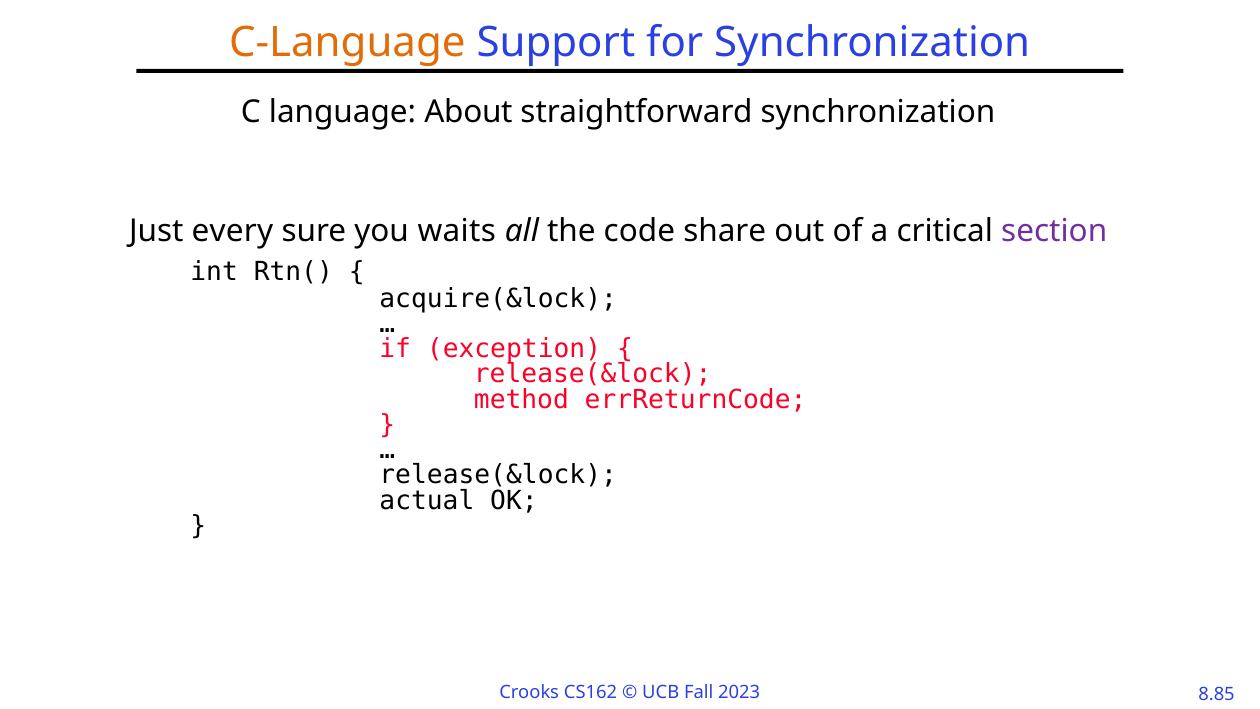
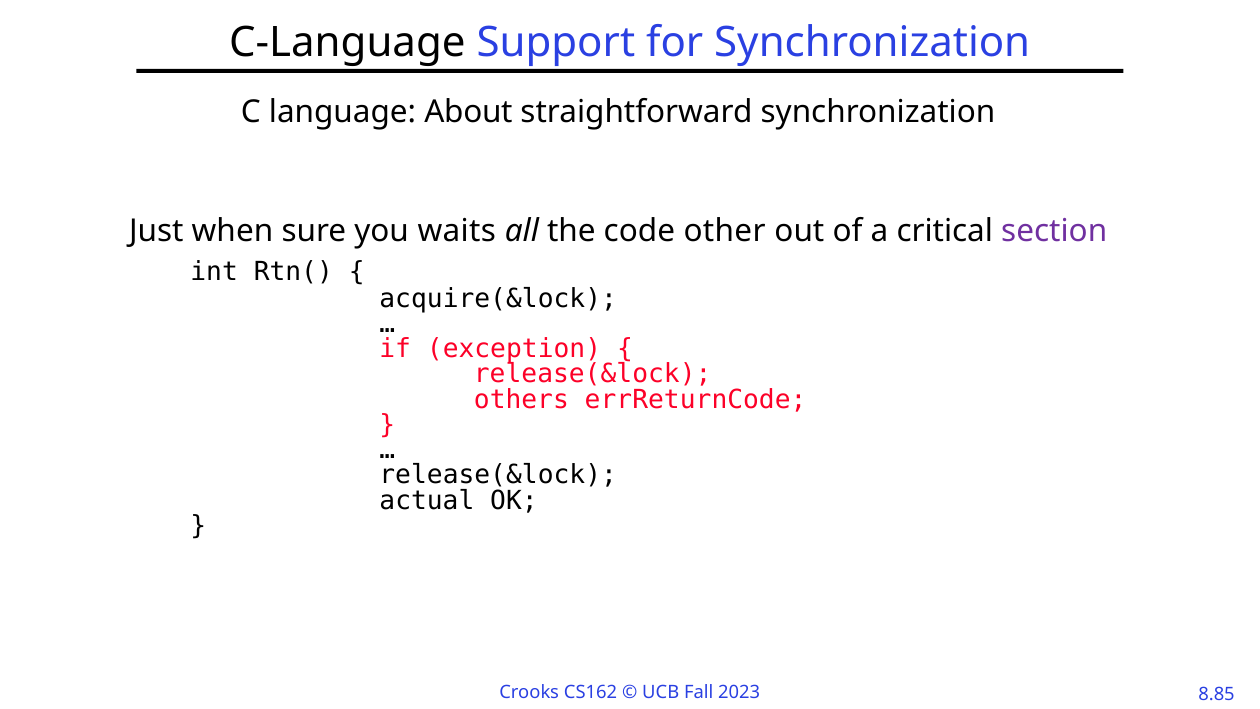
C-Language colour: orange -> black (347, 43)
every: every -> when (232, 231)
share: share -> other (725, 231)
method: method -> others (521, 399)
